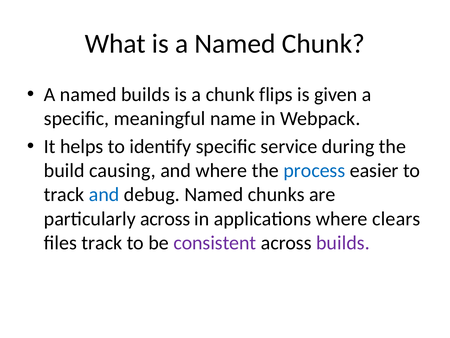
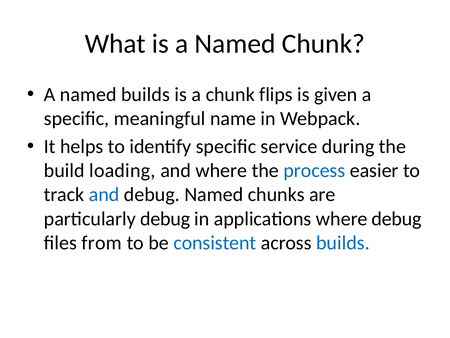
causing: causing -> loading (122, 170)
particularly across: across -> debug (165, 218)
where clears: clears -> debug (396, 218)
files track: track -> from (102, 242)
consistent colour: purple -> blue (215, 242)
builds colour: purple -> blue (343, 242)
